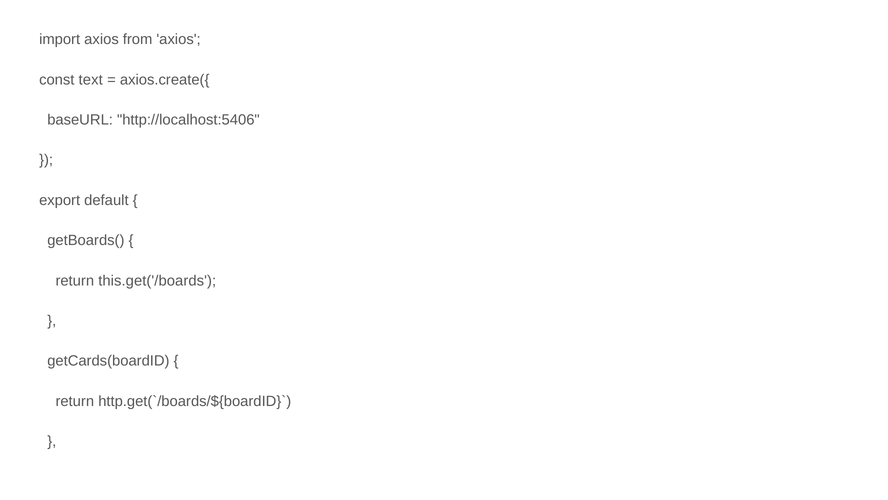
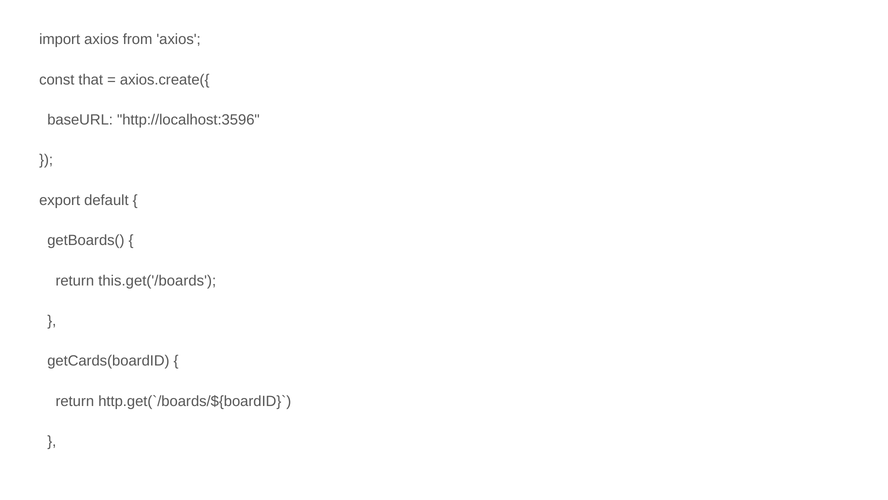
text: text -> that (91, 80)
http://localhost:5406: http://localhost:5406 -> http://localhost:3596 (188, 120)
